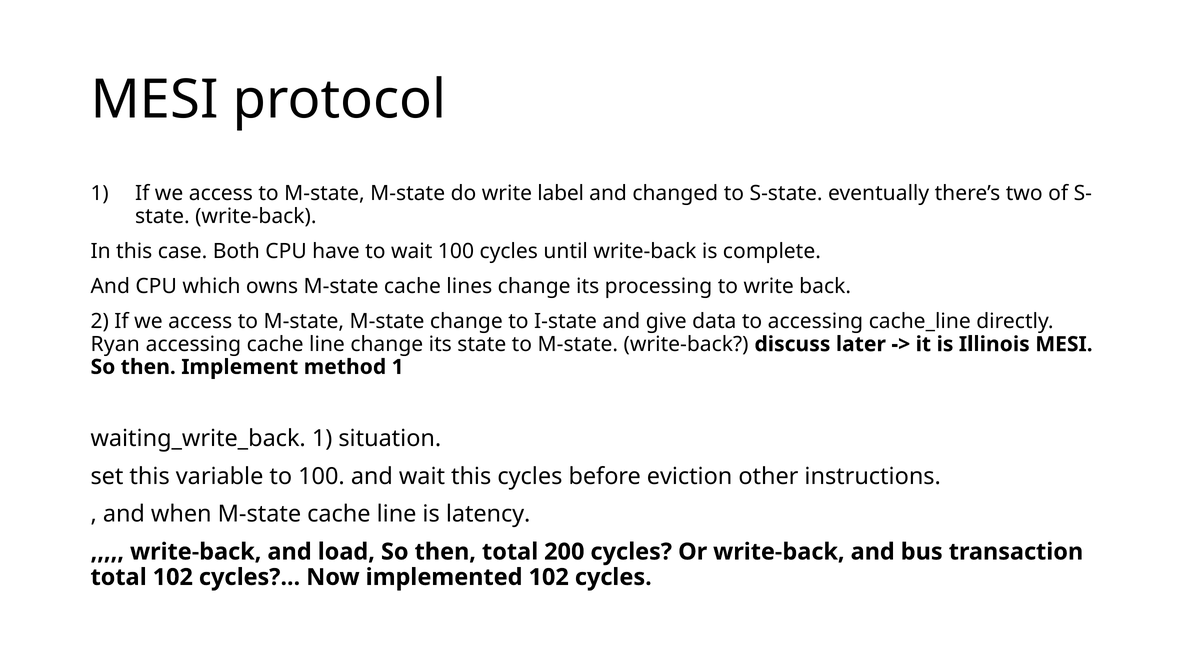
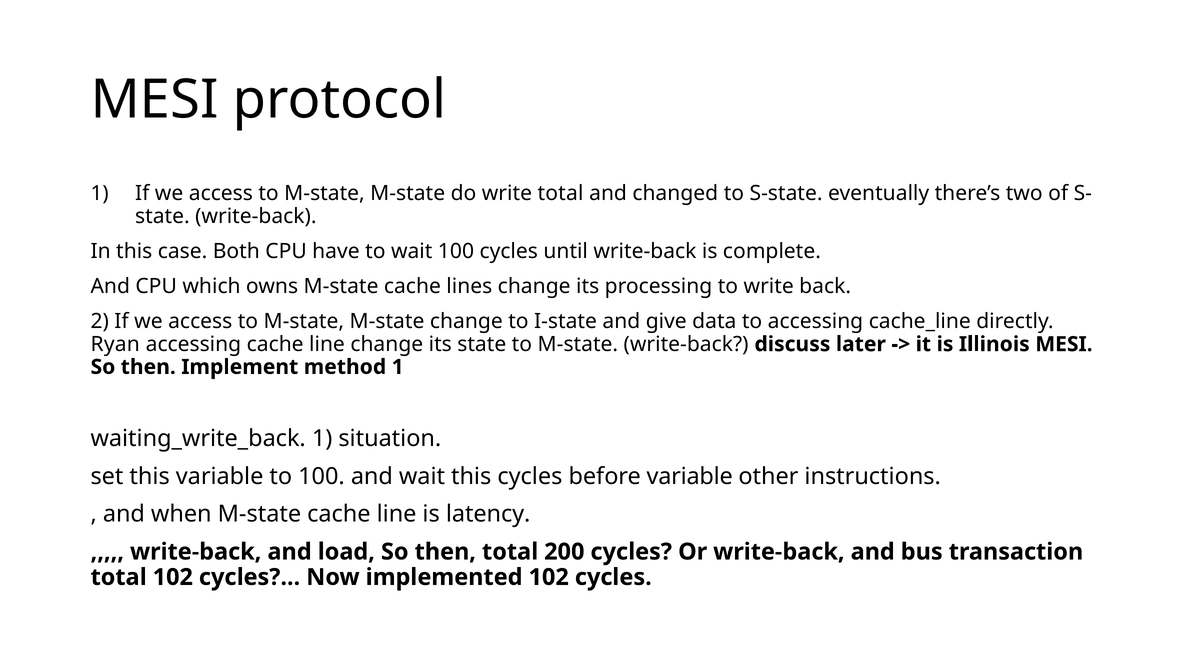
write label: label -> total (560, 194)
before eviction: eviction -> variable (690, 476)
